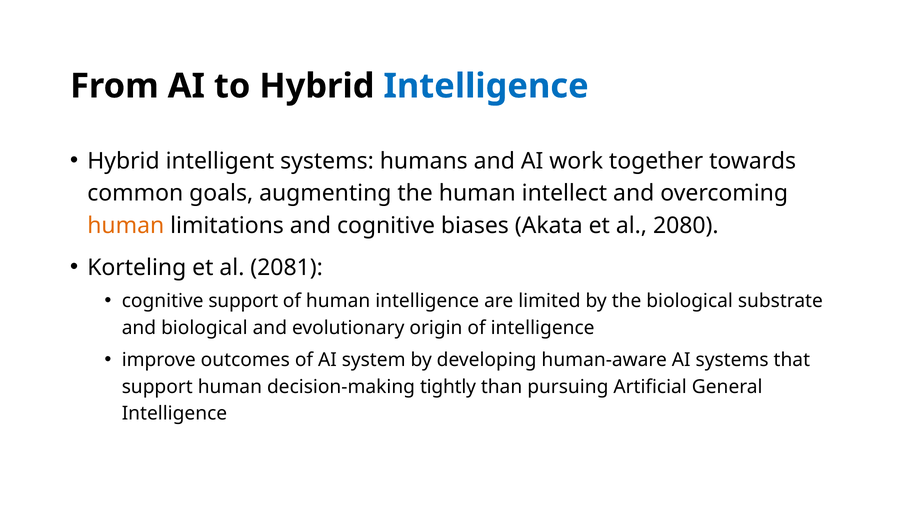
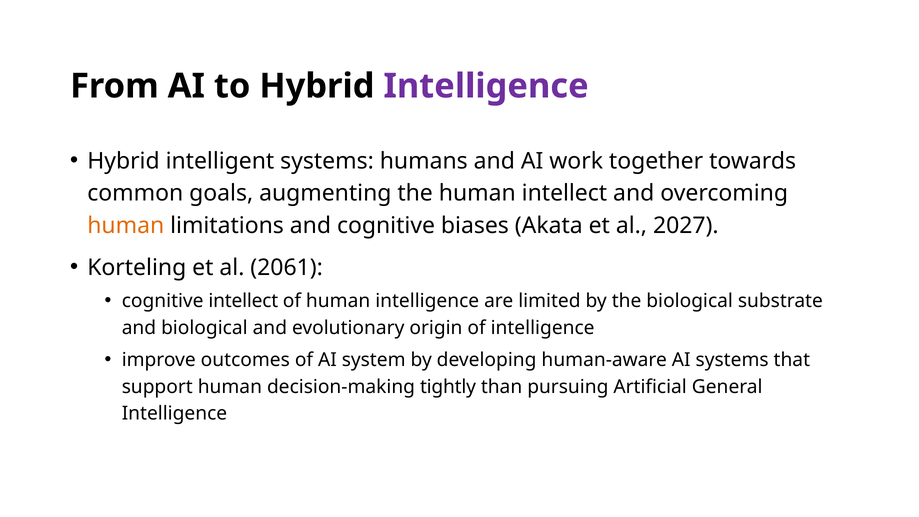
Intelligence colour: blue -> purple (486, 86)
2080: 2080 -> 2027 (686, 226)
2081: 2081 -> 2061 (287, 267)
cognitive support: support -> intellect (243, 301)
